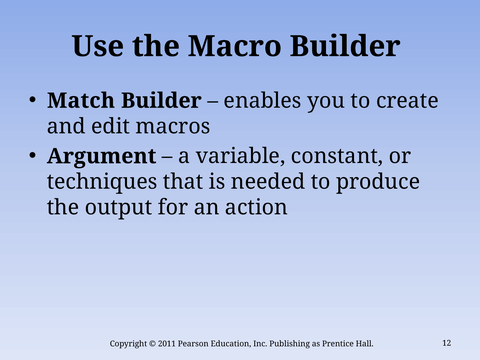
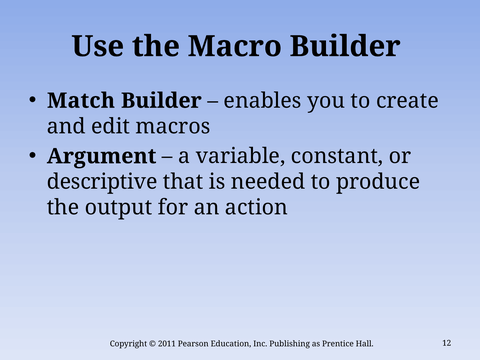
techniques: techniques -> descriptive (102, 182)
